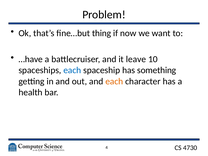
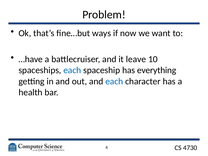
thing: thing -> ways (102, 33)
something: something -> everything (157, 70)
each colour: orange -> blue (114, 81)
